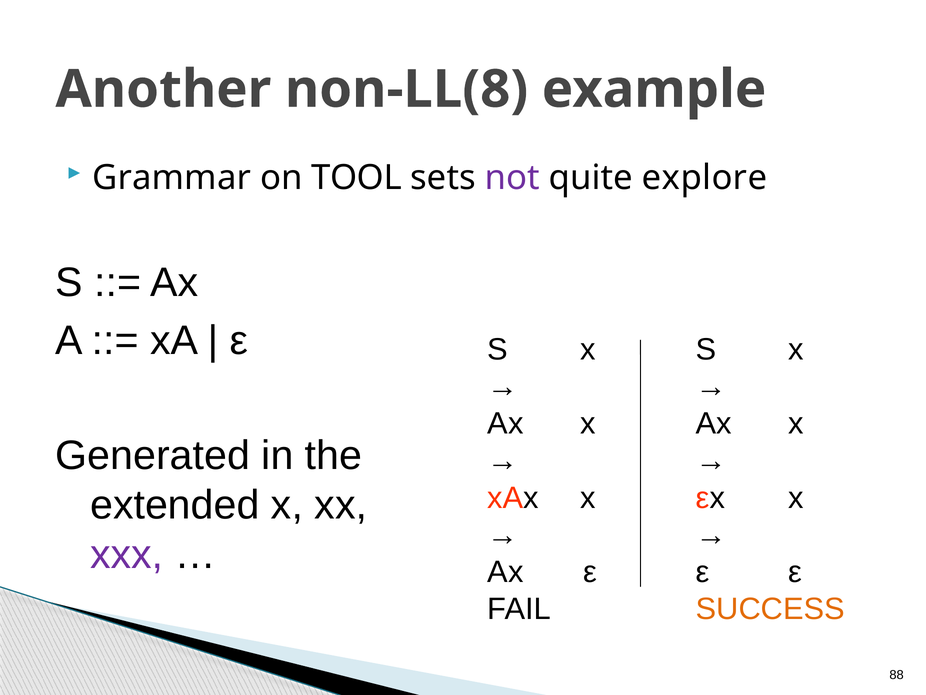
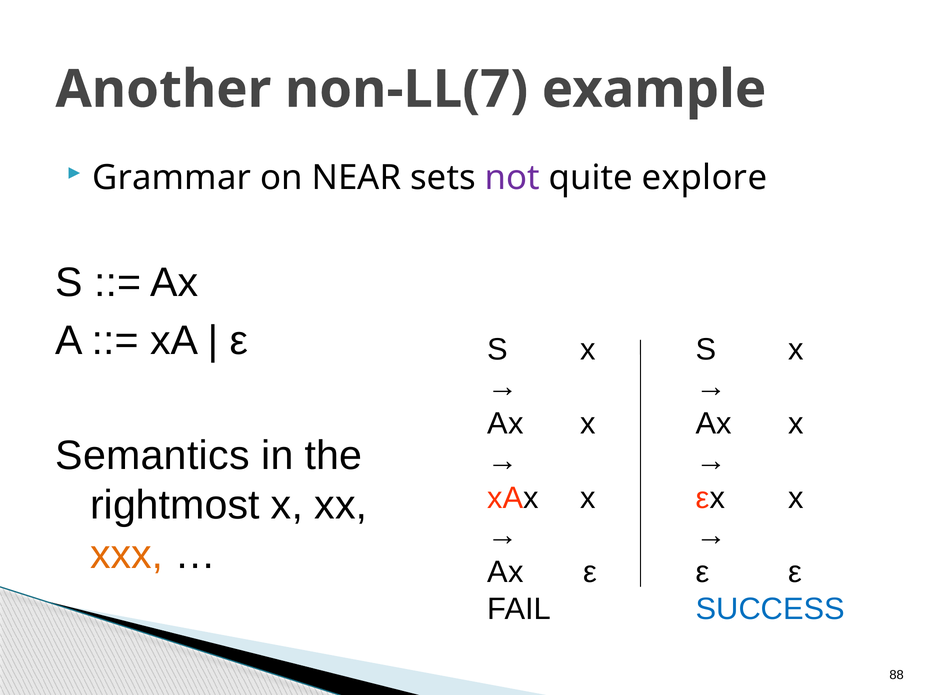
non-LL(8: non-LL(8 -> non-LL(7 (407, 89)
TOOL: TOOL -> NEAR (356, 178)
Generated: Generated -> Semantics (153, 456)
extended: extended -> rightmost (175, 505)
xxx colour: purple -> orange (127, 554)
SUCCESS colour: orange -> blue (770, 609)
